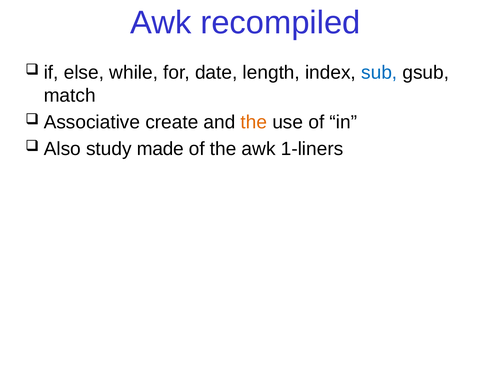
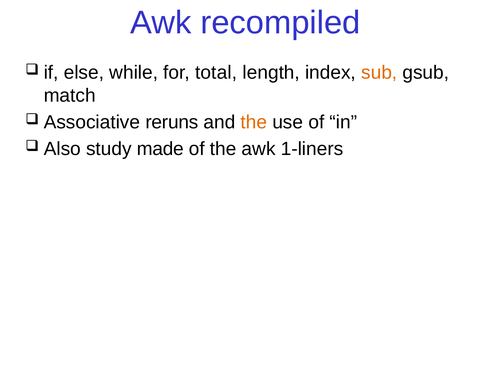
date: date -> total (216, 73)
sub colour: blue -> orange (379, 73)
create: create -> reruns (172, 122)
